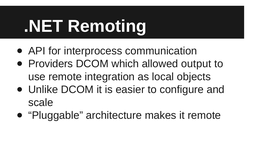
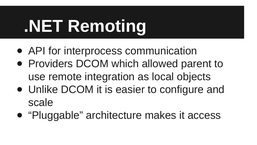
output: output -> parent (196, 64)
it remote: remote -> access (204, 115)
